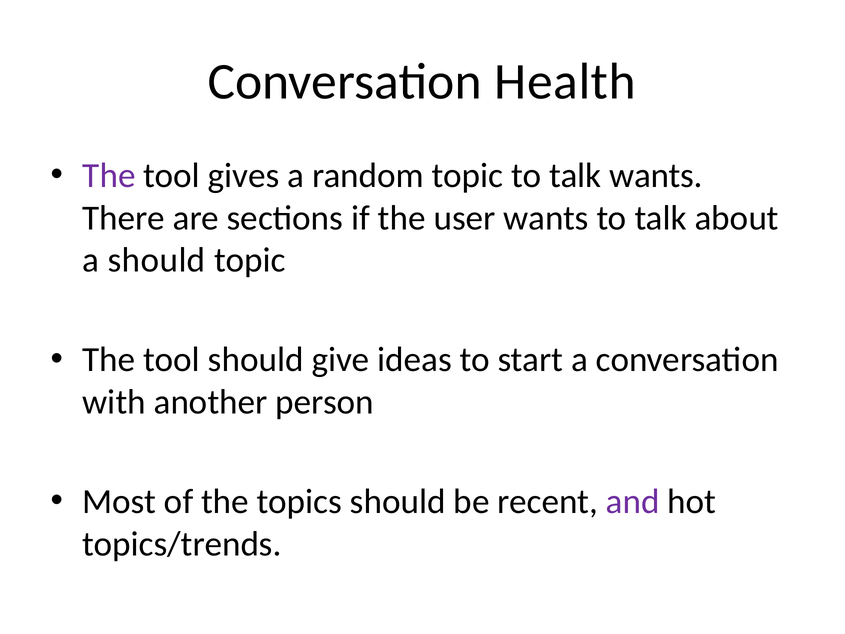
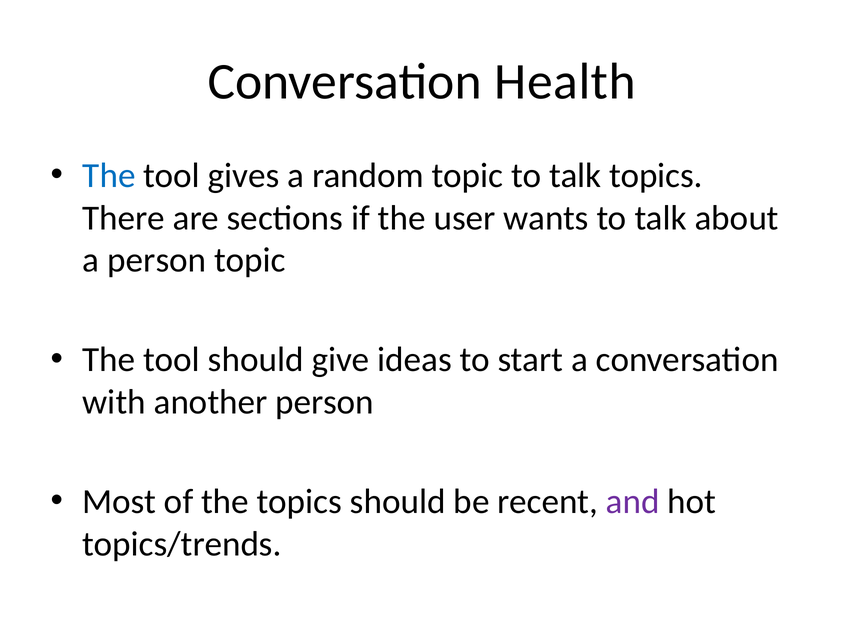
The colour: purple -> blue (109, 176)
talk wants: wants -> topics (656, 176)
a should: should -> person (157, 260)
